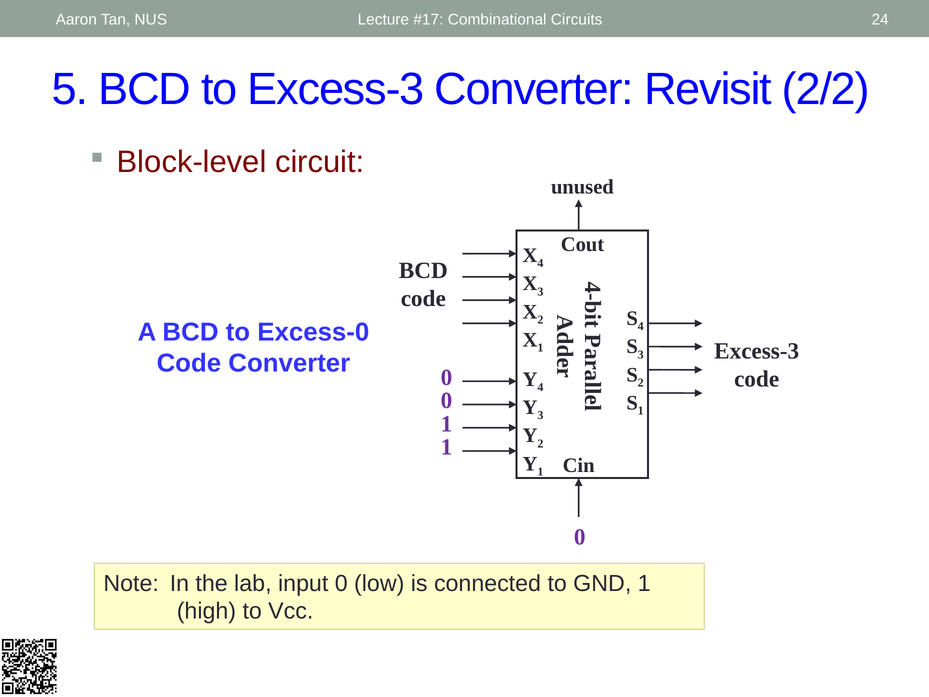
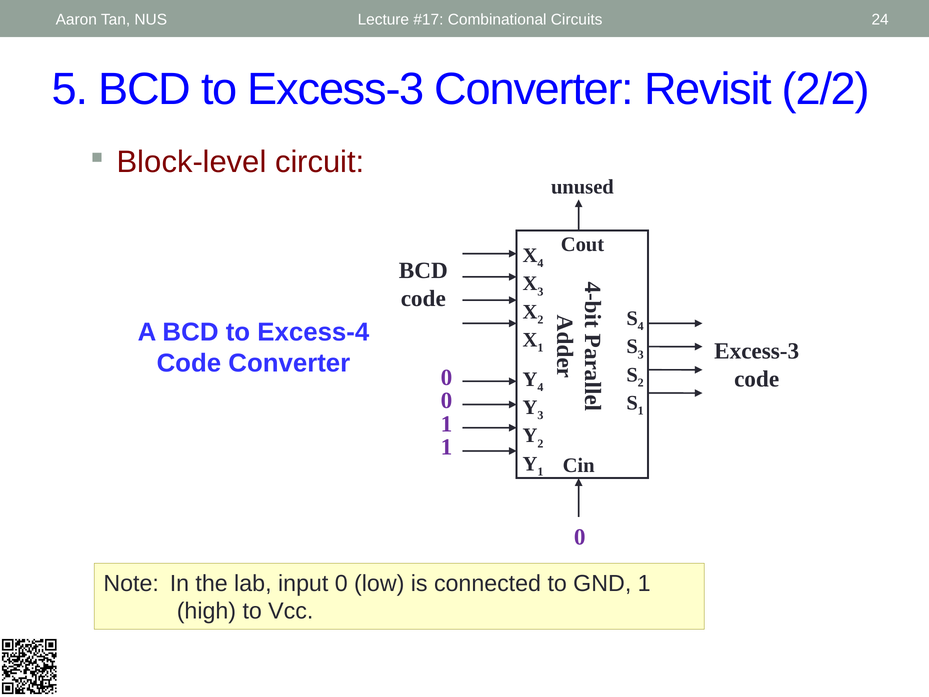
Excess-0: Excess-0 -> Excess-4 (313, 332)
